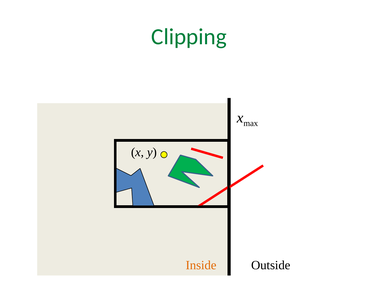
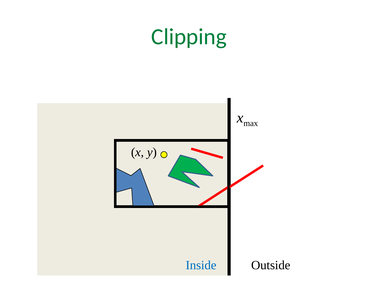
Inside colour: orange -> blue (201, 265)
